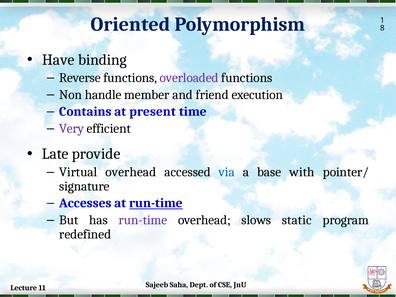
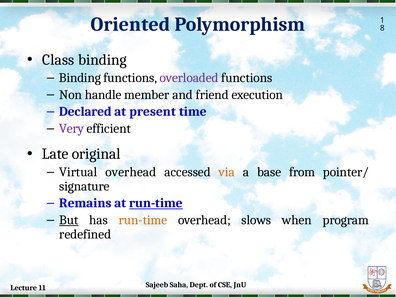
Have: Have -> Class (58, 60)
Reverse: Reverse -> Binding (80, 78)
Contains: Contains -> Declared (85, 112)
provide: provide -> original (96, 154)
via colour: blue -> orange (227, 172)
with: with -> from (302, 172)
Accesses: Accesses -> Remains (85, 203)
But underline: none -> present (69, 220)
run-time colour: purple -> orange (143, 220)
static: static -> when (297, 220)
